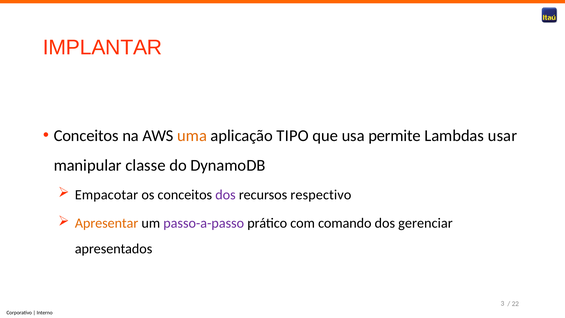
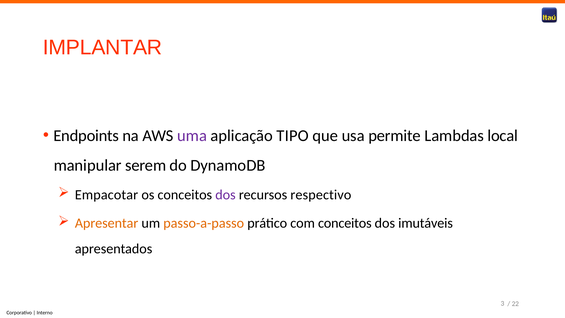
Conceitos: Conceitos -> Endpoints (86, 136)
uma colour: orange -> purple (192, 136)
usar: usar -> local (503, 136)
classe: classe -> serem (146, 165)
passo-a-passo colour: purple -> orange (204, 223)
com comando: comando -> conceitos (345, 223)
gerenciar: gerenciar -> imutáveis (426, 223)
